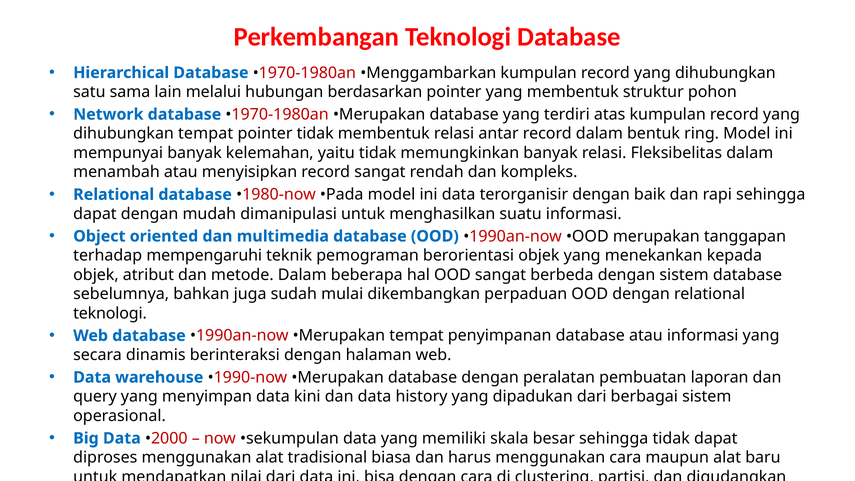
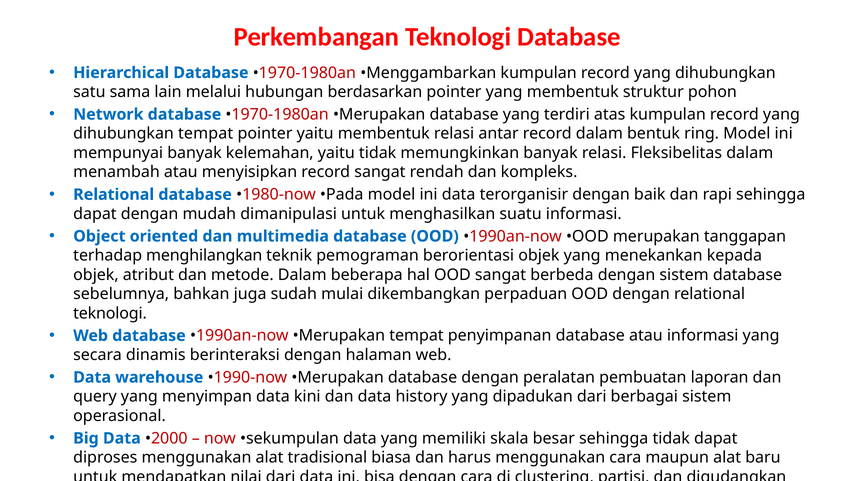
pointer tidak: tidak -> yaitu (315, 134)
mempengaruhi: mempengaruhi -> menghilangkan (204, 255)
